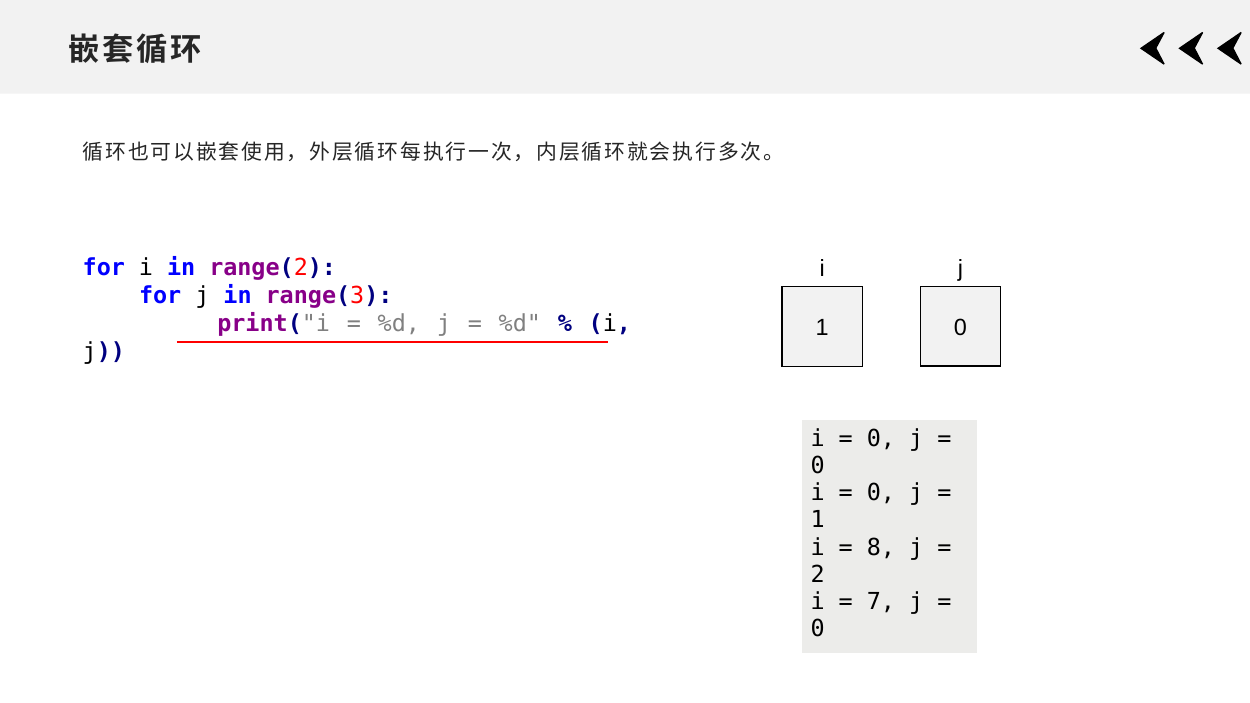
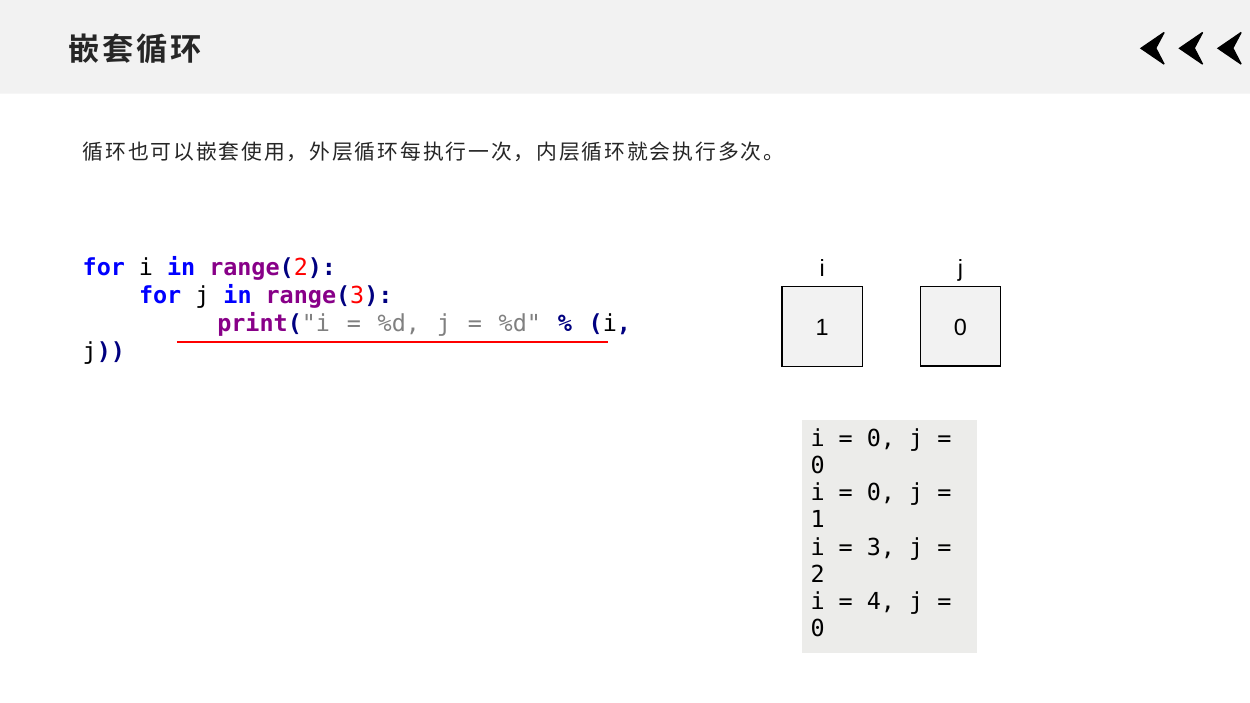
8: 8 -> 3 (881, 547)
7: 7 -> 4 (881, 602)
